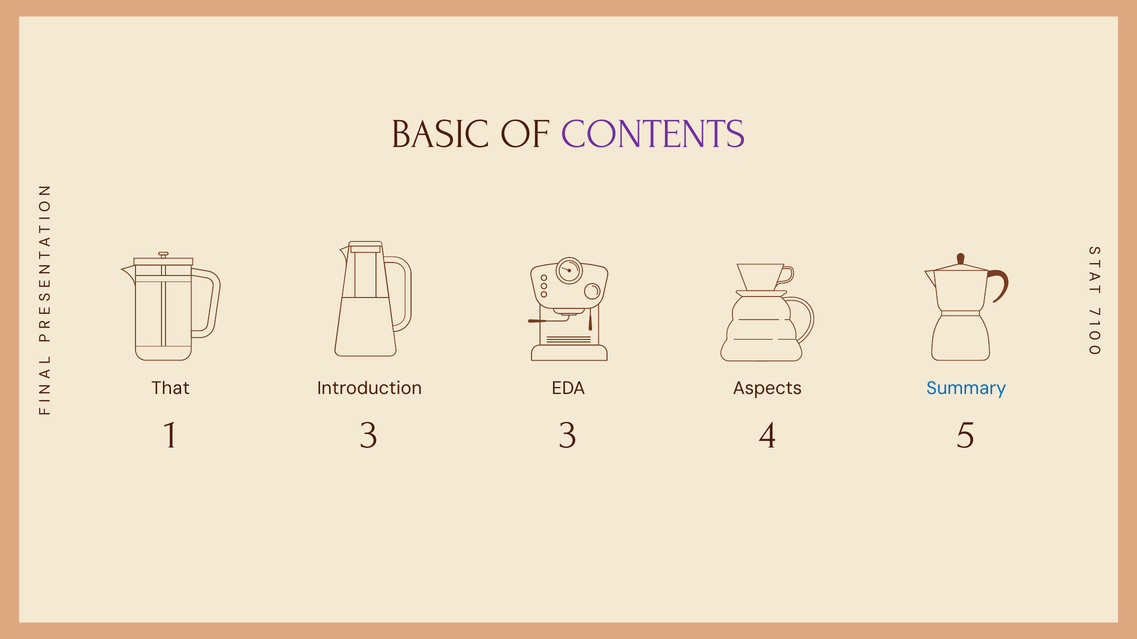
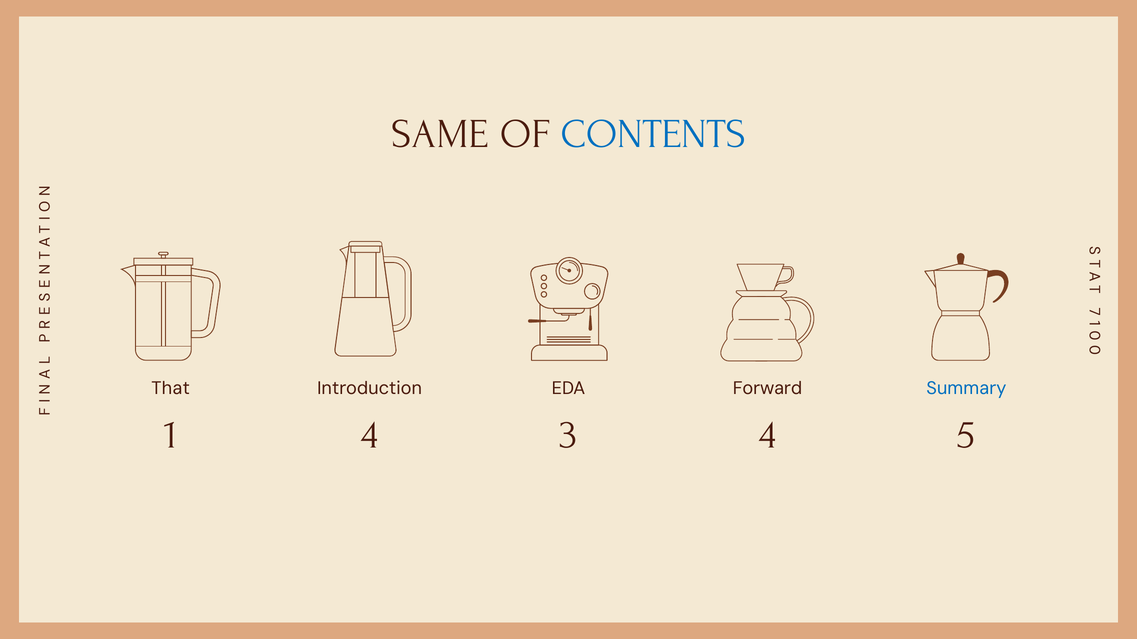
BASIC: BASIC -> SAME (440, 134)
CONTENTS colour: purple -> blue (653, 134)
Aspects: Aspects -> Forward (768, 388)
1 3: 3 -> 4 (370, 435)
